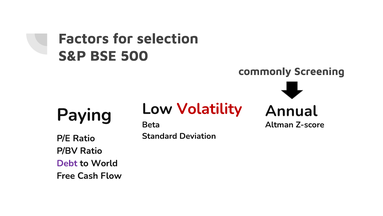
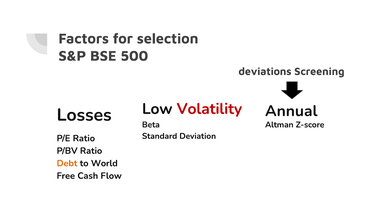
commonly: commonly -> deviations (265, 71)
Paying: Paying -> Losses (84, 115)
Debt colour: purple -> orange (67, 163)
